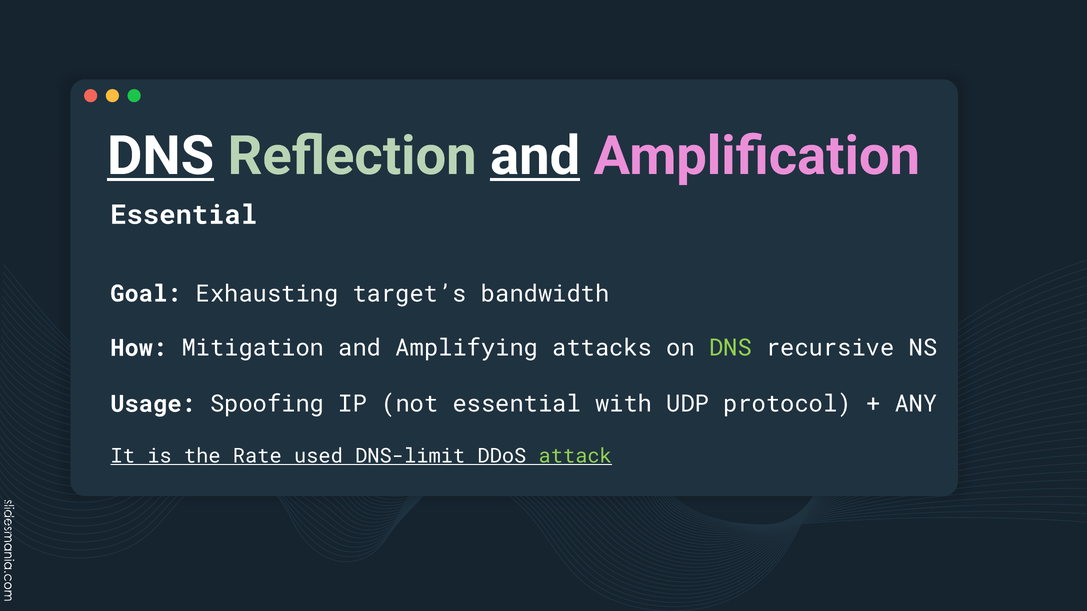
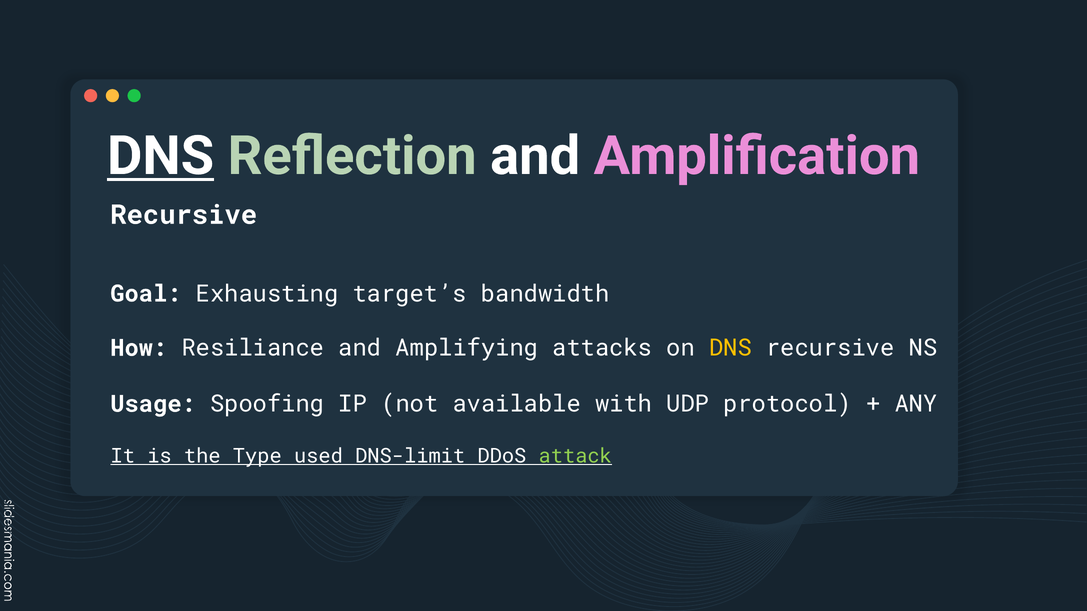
and underline: present -> none (535, 156)
Essential: Essential -> Recursive (184, 215)
Mitigation: Mitigation -> Resiliance (253, 348)
DNS colour: light green -> yellow (731, 348)
not essential: essential -> available (517, 404)
Rate: Rate -> Type (257, 456)
